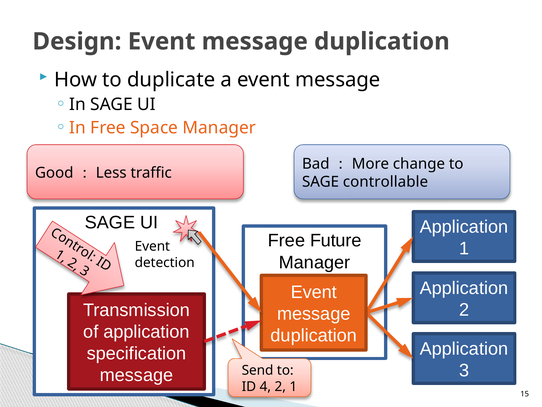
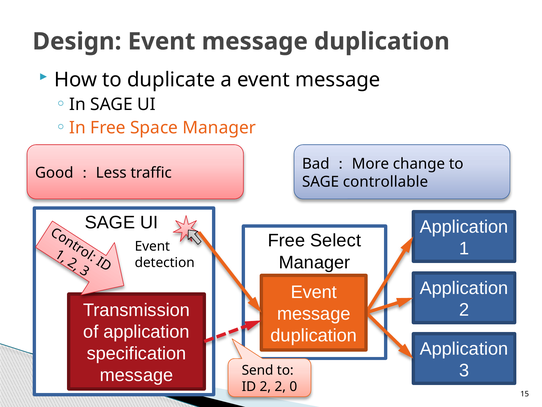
Future: Future -> Select (336, 240)
ID 4: 4 -> 2 (265, 386)
2 1: 1 -> 0 (293, 386)
